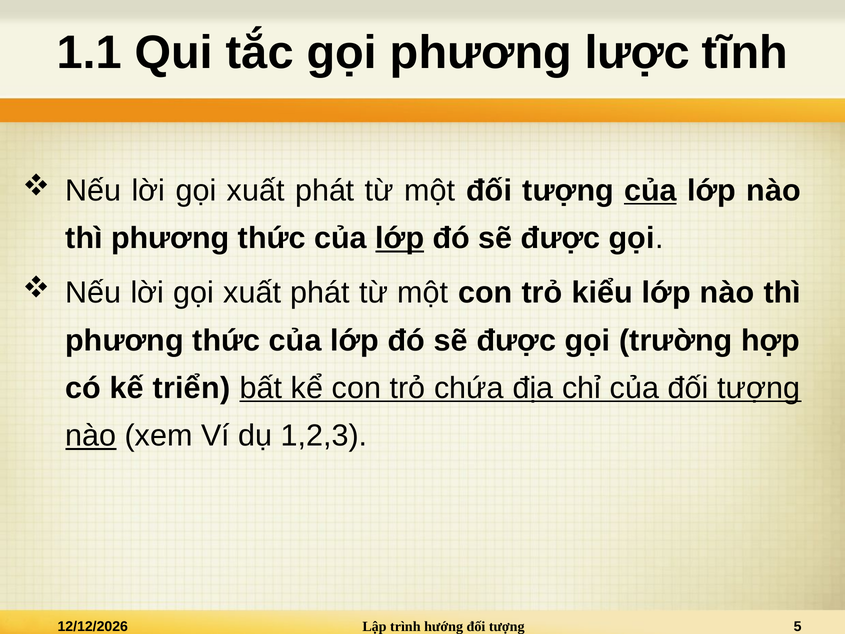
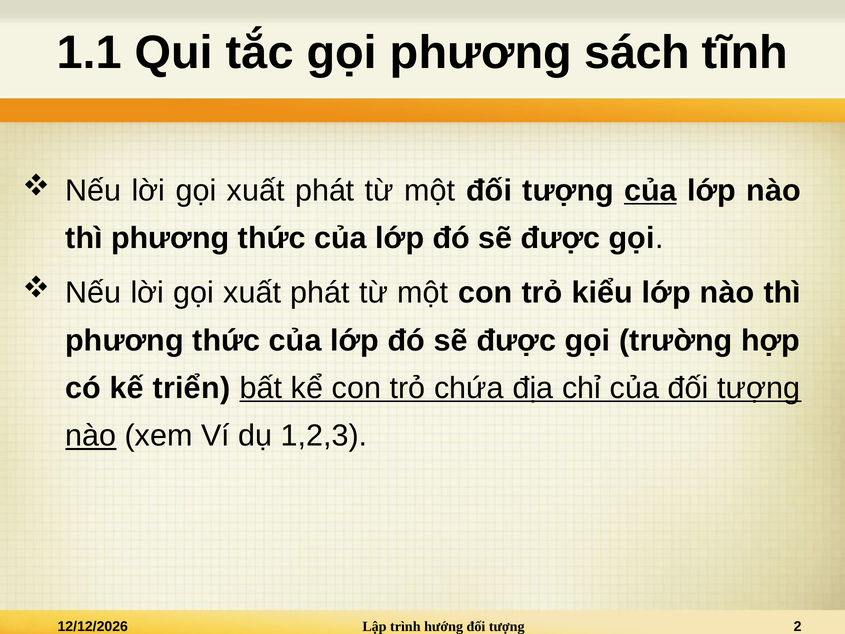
lược: lược -> sách (637, 53)
lớp underline: present -> none (400, 238)
5: 5 -> 2 (798, 626)
